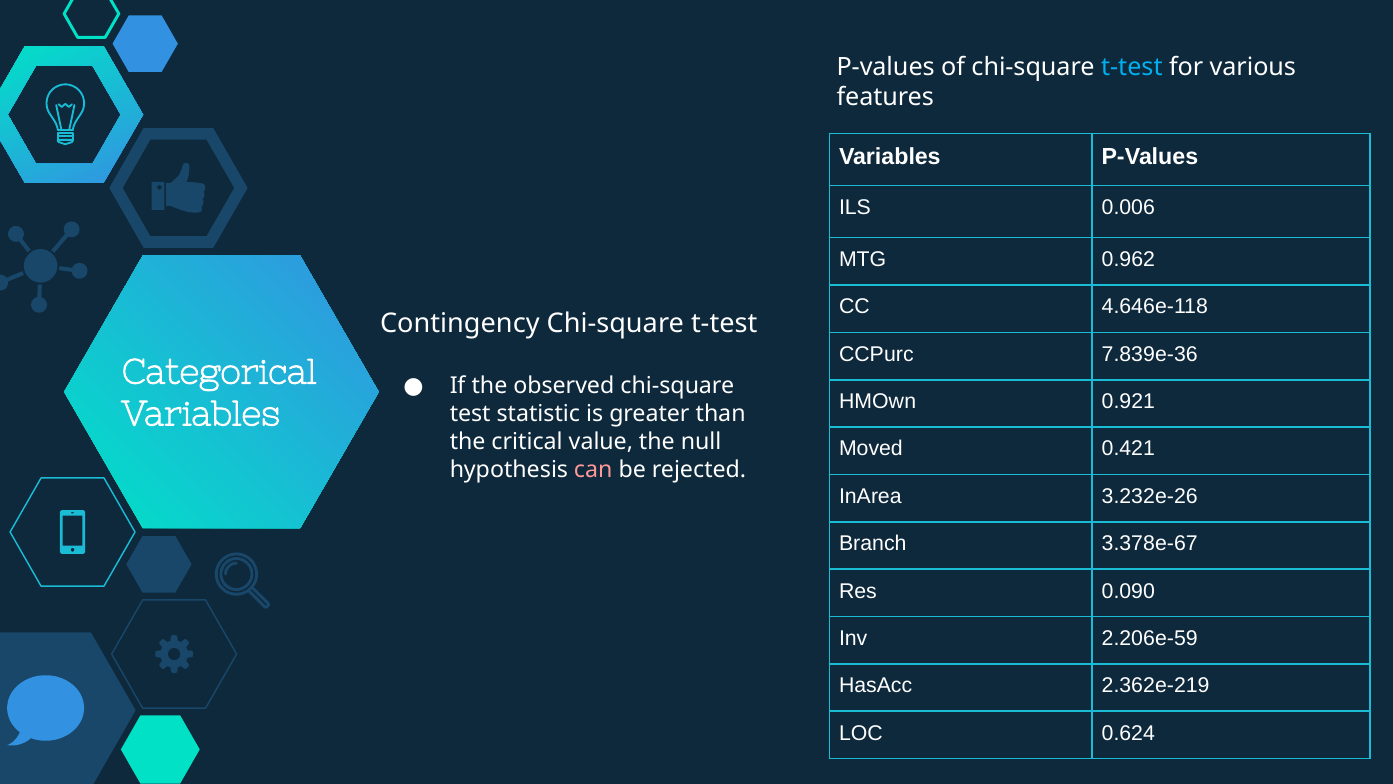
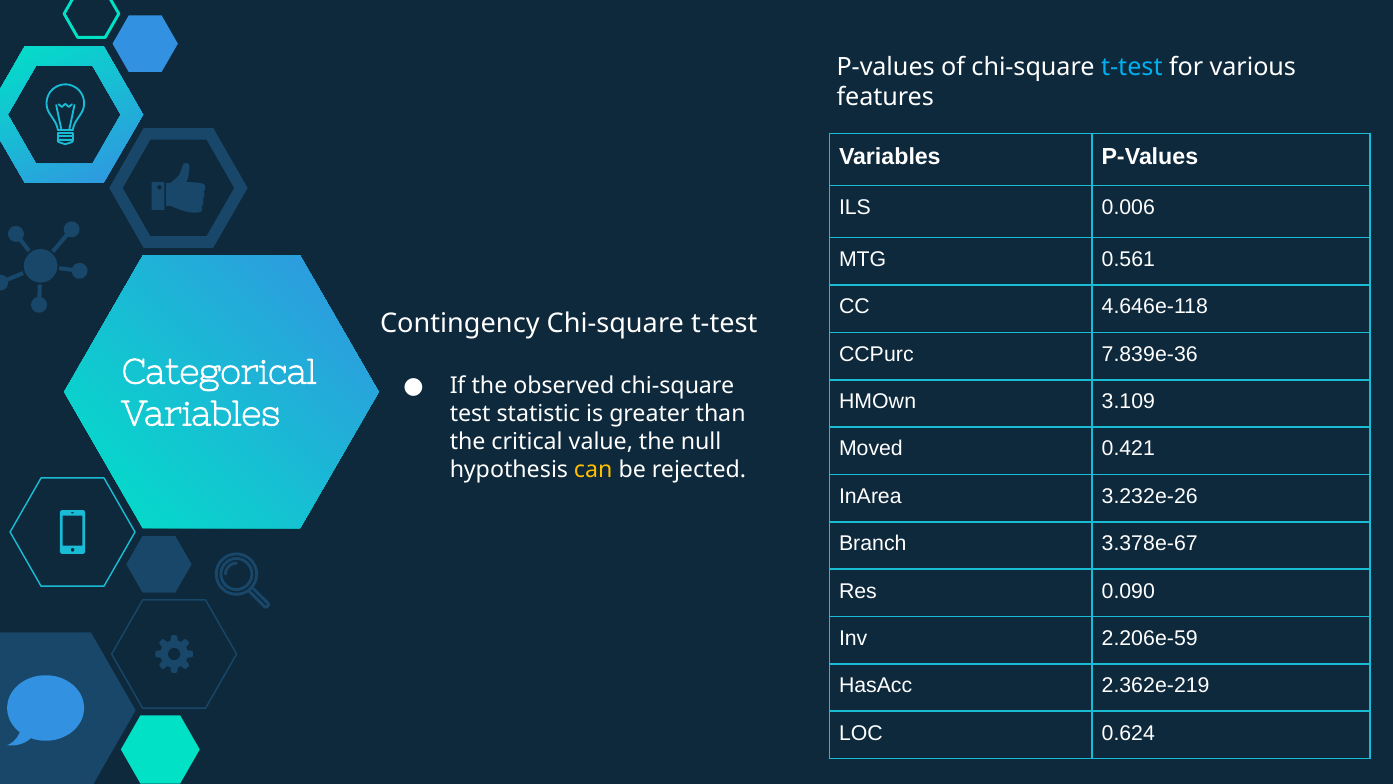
0.962: 0.962 -> 0.561 (1128, 259)
0.921: 0.921 -> 3.109 (1128, 401)
can colour: pink -> yellow (593, 470)
